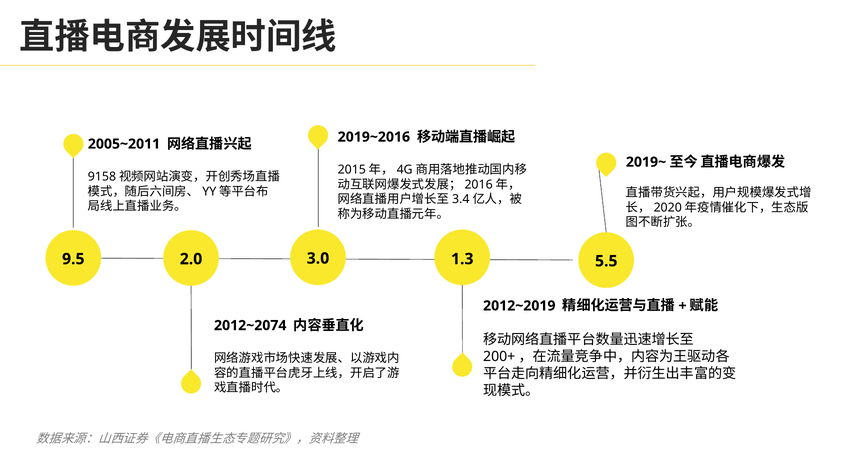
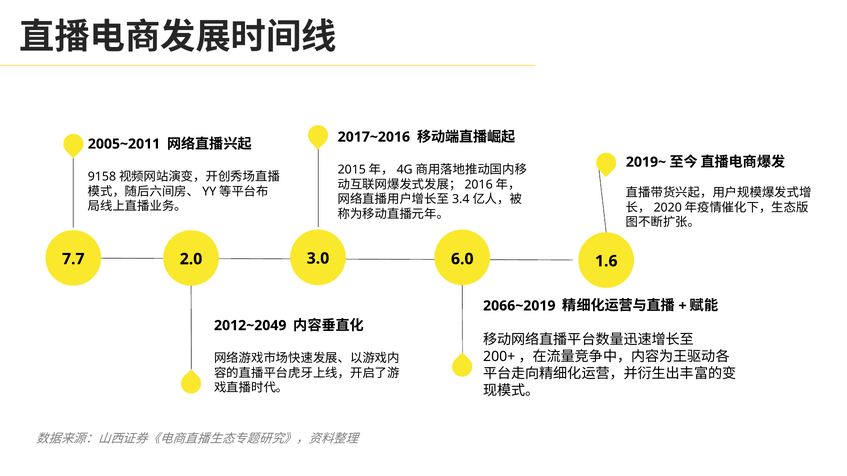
2019~2016: 2019~2016 -> 2017~2016 (374, 137)
9.5: 9.5 -> 7.7 (73, 259)
1.3: 1.3 -> 6.0 (462, 259)
5.5: 5.5 -> 1.6 (606, 261)
2012~2019: 2012~2019 -> 2066~2019 (519, 306)
2012~2074: 2012~2074 -> 2012~2049 (250, 326)
